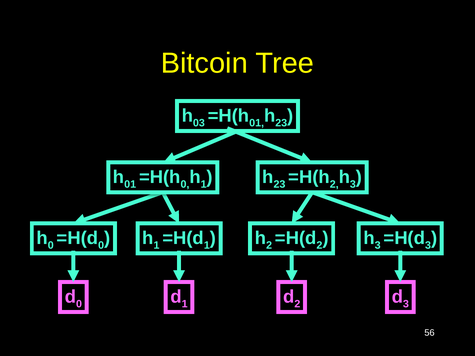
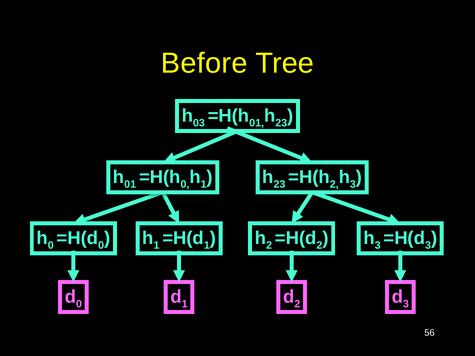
Bitcoin: Bitcoin -> Before (204, 63)
